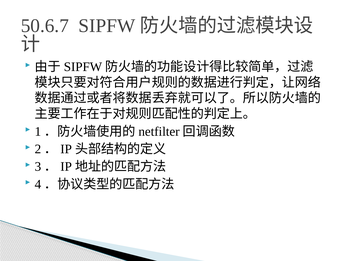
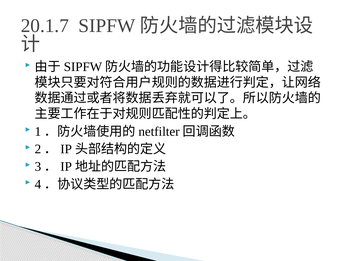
50.6.7: 50.6.7 -> 20.1.7 (45, 26)
